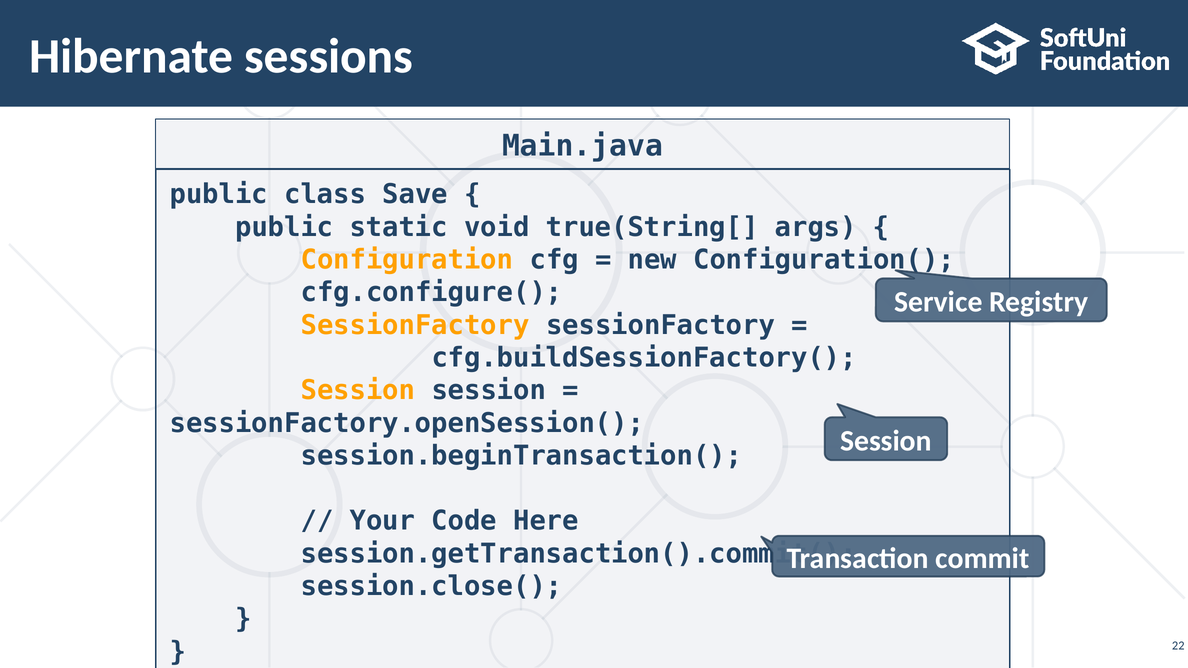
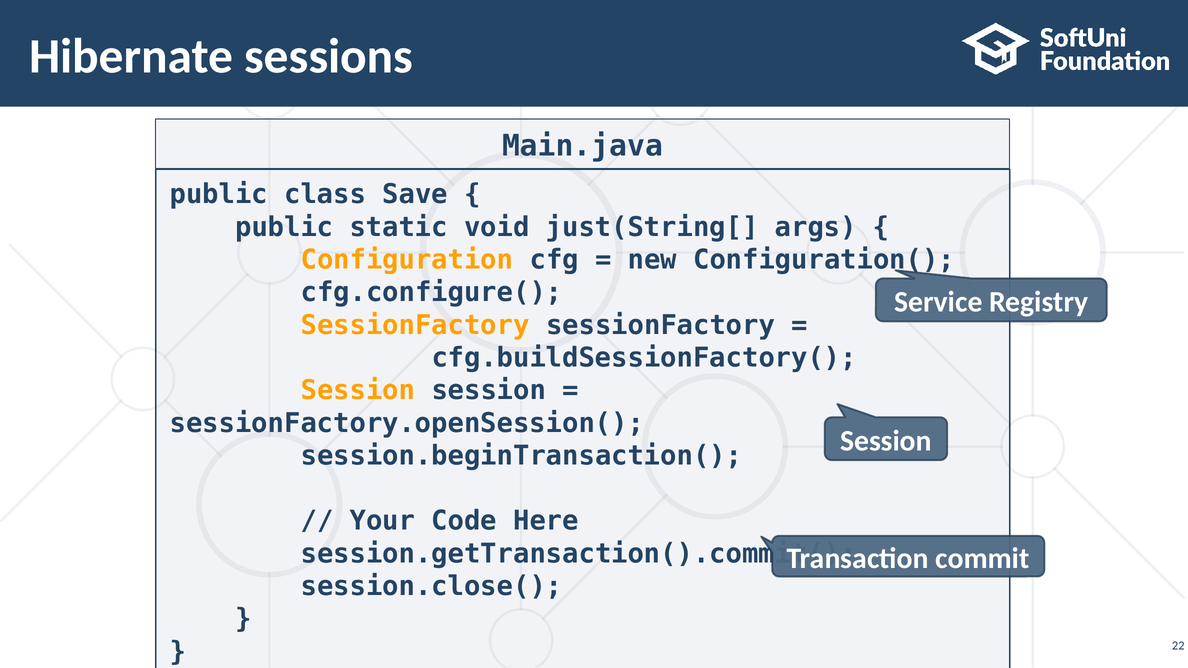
true(String[: true(String[ -> just(String[ (652, 227)
